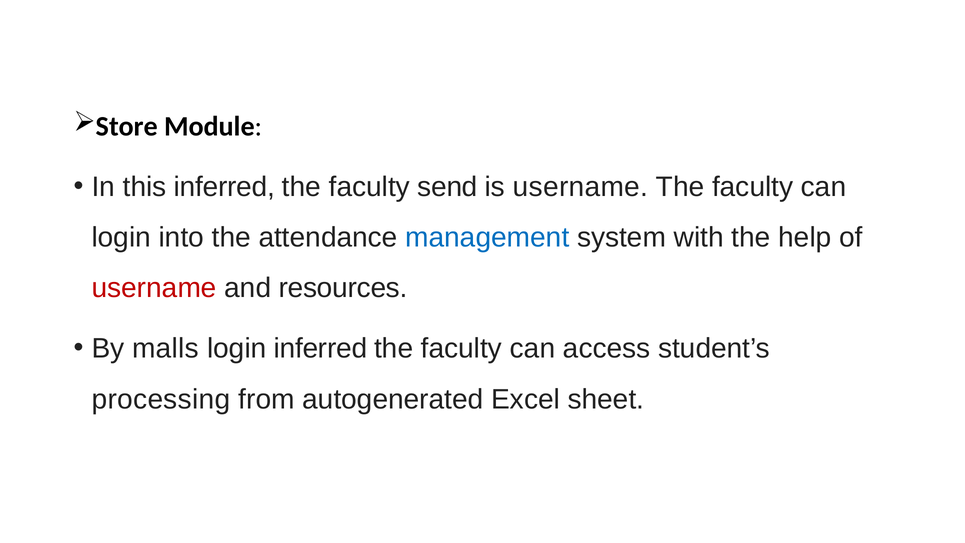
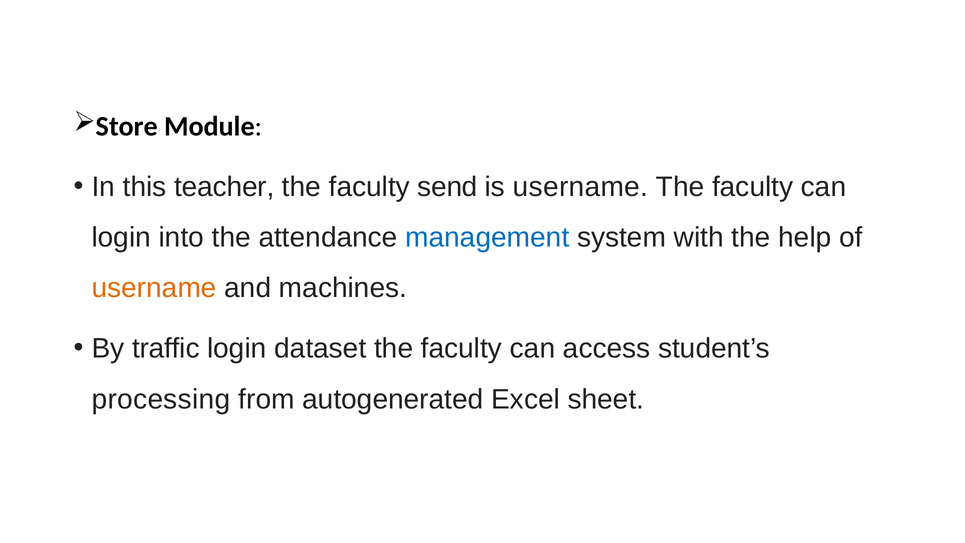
this inferred: inferred -> teacher (224, 187)
username colour: red -> orange (154, 288)
resources: resources -> machines (343, 288)
malls: malls -> traffic (166, 349)
login inferred: inferred -> dataset (320, 349)
